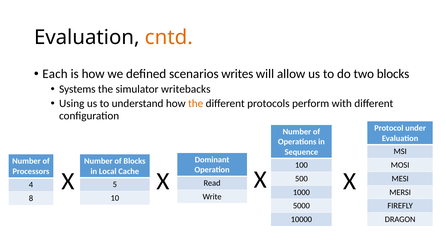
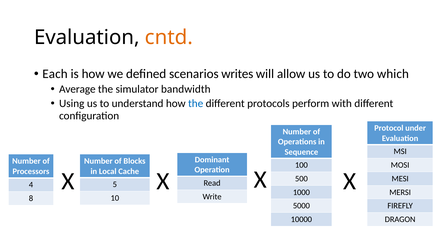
two blocks: blocks -> which (393, 74)
Systems: Systems -> Average (77, 89)
writebacks: writebacks -> bandwidth (186, 89)
the colour: orange -> blue (196, 104)
